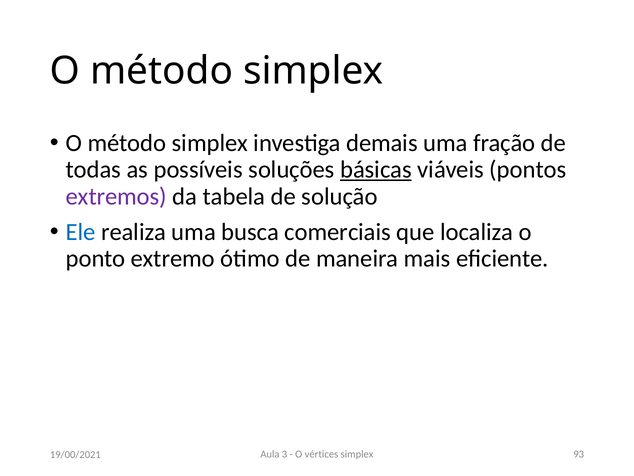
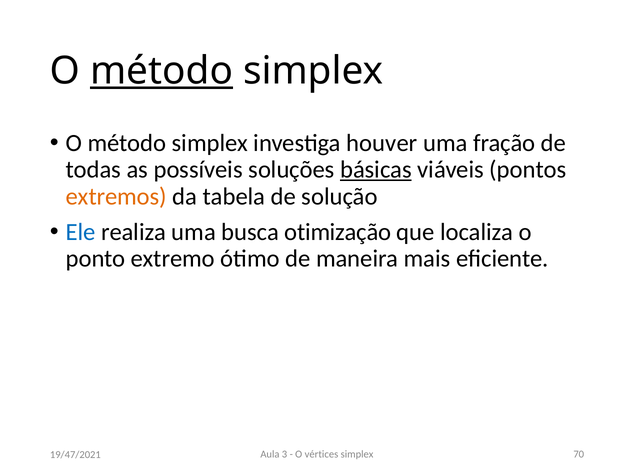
método underline: none -> present (162, 71)
demais: demais -> houver (382, 143)
extremos colour: purple -> orange (116, 196)
comerciais: comerciais -> otimização (338, 232)
93: 93 -> 70 (579, 454)
19/00/2021: 19/00/2021 -> 19/47/2021 (75, 454)
